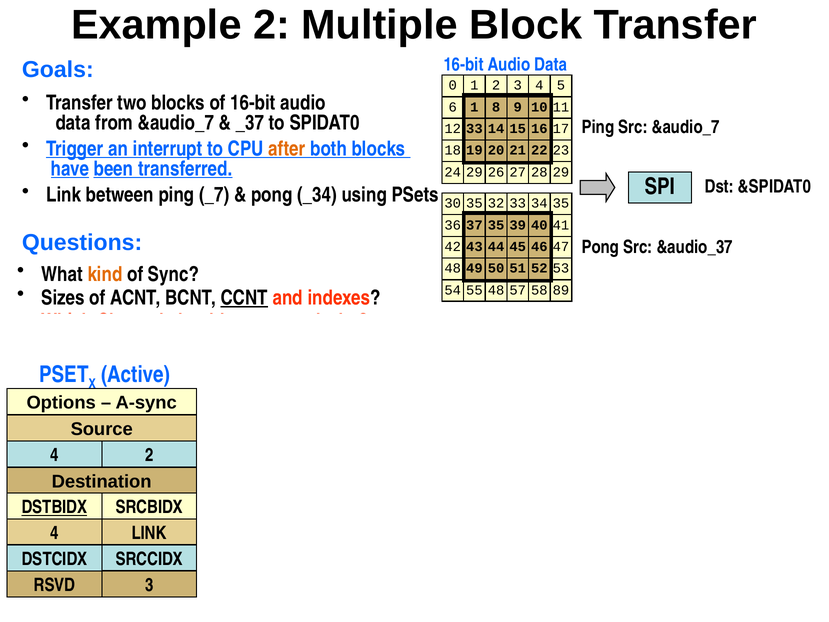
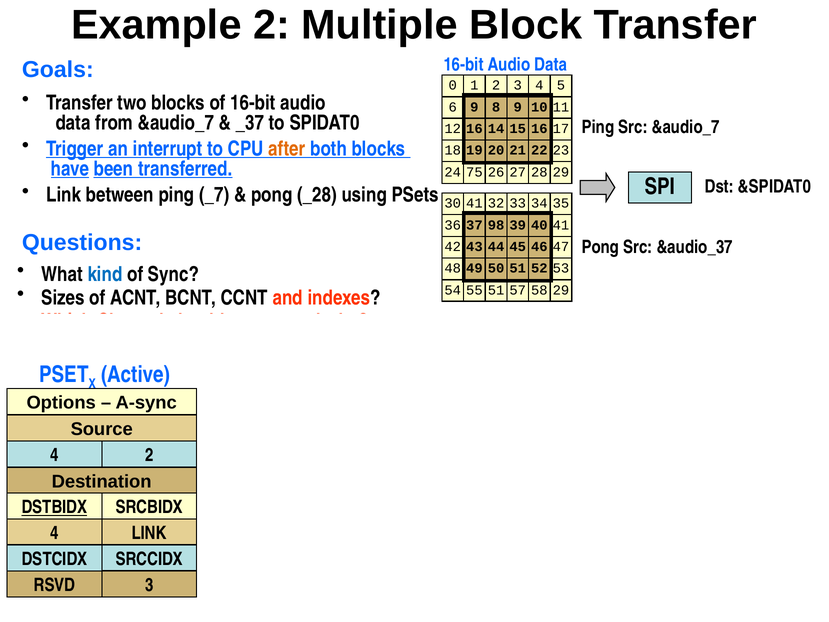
6 1: 1 -> 9 (474, 107)
12 33: 33 -> 16 (474, 129)
24 29: 29 -> 75 (474, 172)
_34: _34 -> _28 (317, 195)
30 35: 35 -> 41 (474, 203)
37 35: 35 -> 98 (496, 225)
kind colour: orange -> blue (105, 274)
55 48: 48 -> 51 (496, 290)
58 89: 89 -> 29 (561, 290)
CCNT underline: present -> none (244, 298)
